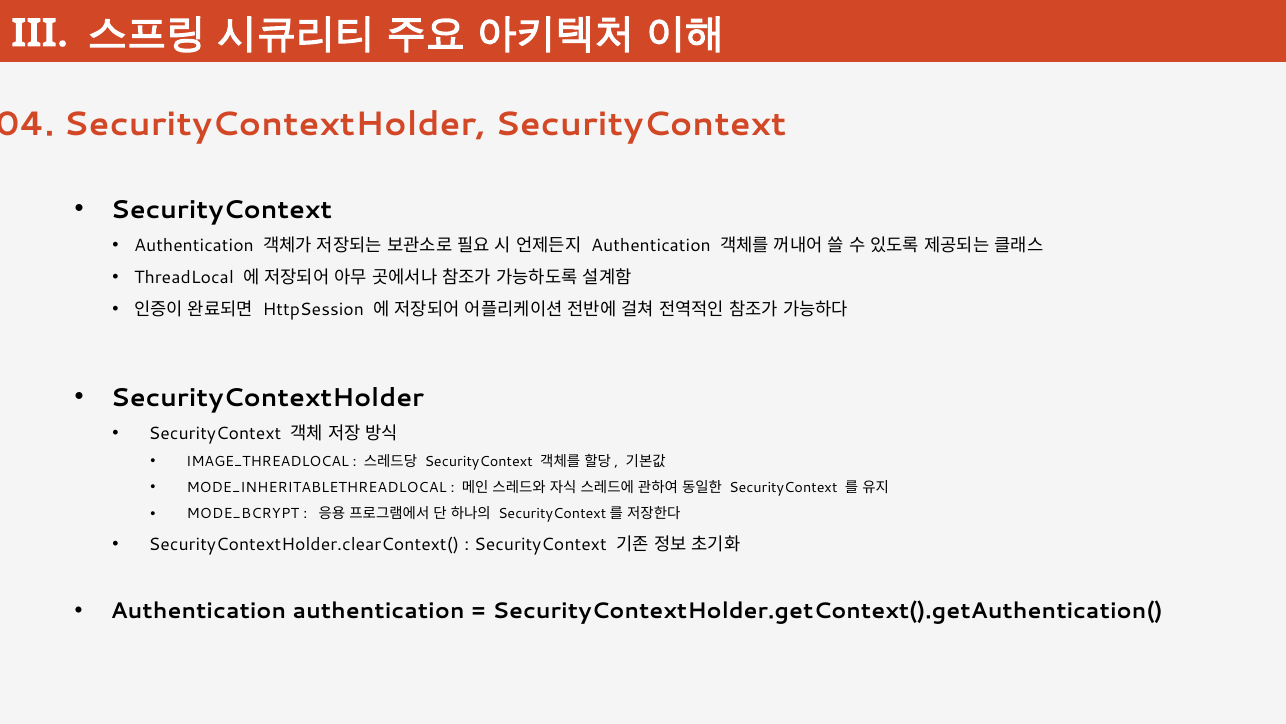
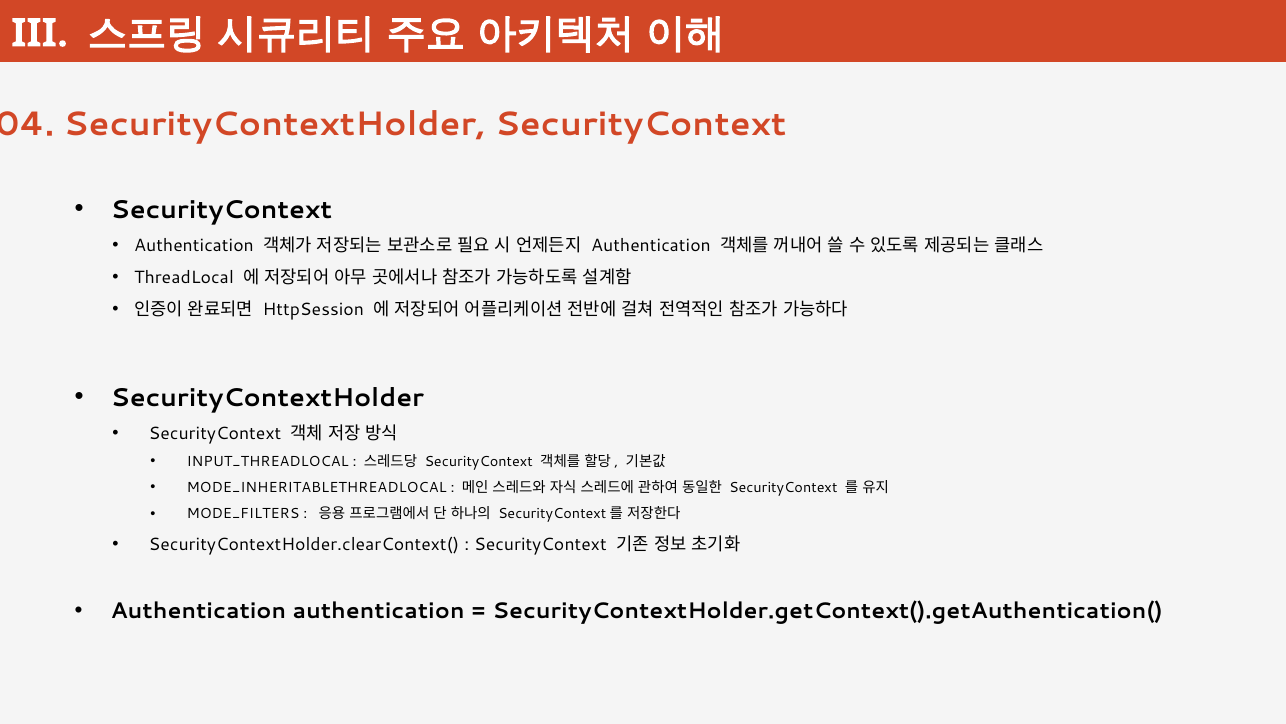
IMAGE_THREADLOCAL: IMAGE_THREADLOCAL -> INPUT_THREADLOCAL (268, 461)
MODE_BCRYPT: MODE_BCRYPT -> MODE_FILTERS (243, 514)
